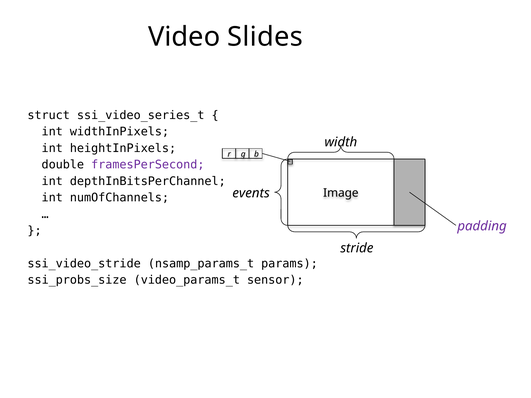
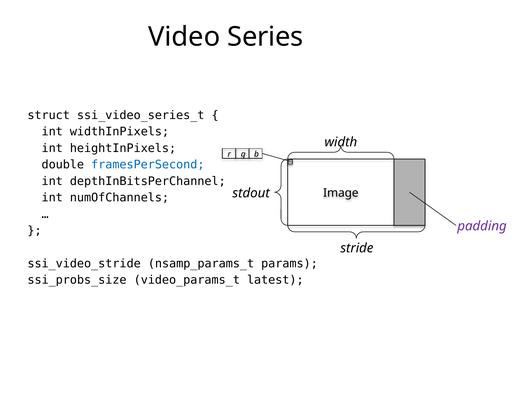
Slides: Slides -> Series (265, 37)
framesPerSecond colour: purple -> blue (148, 165)
events: events -> stdout (251, 193)
sensor: sensor -> latest (275, 280)
